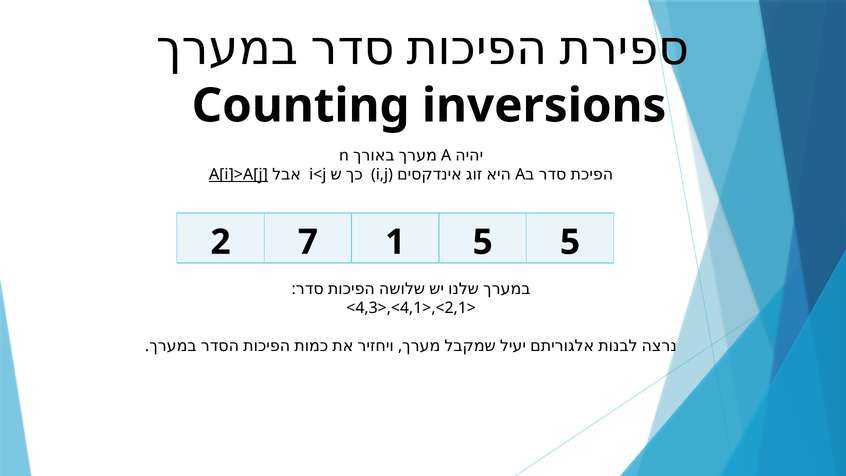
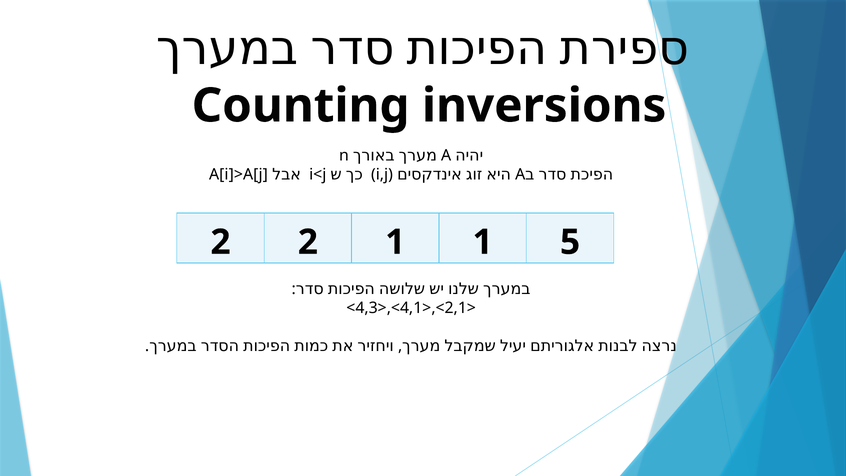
A[i]>A[j underline: present -> none (238, 175)
2 7: 7 -> 2 (308, 242)
1 5: 5 -> 1 (483, 242)
